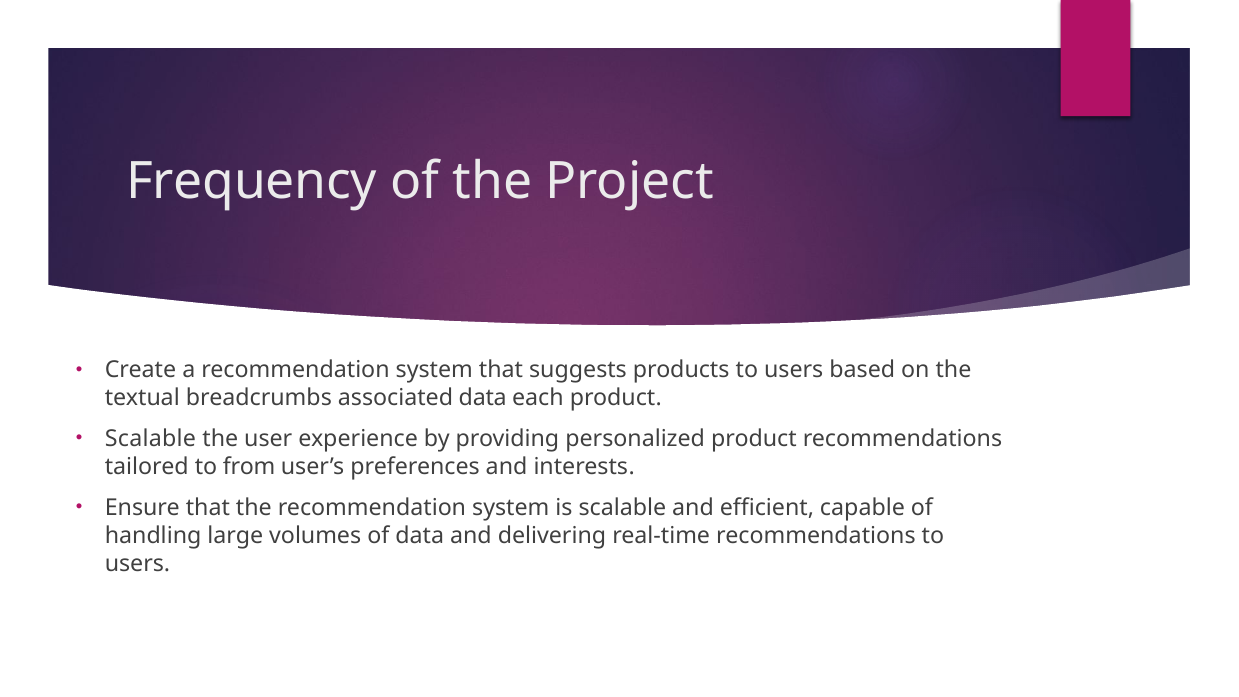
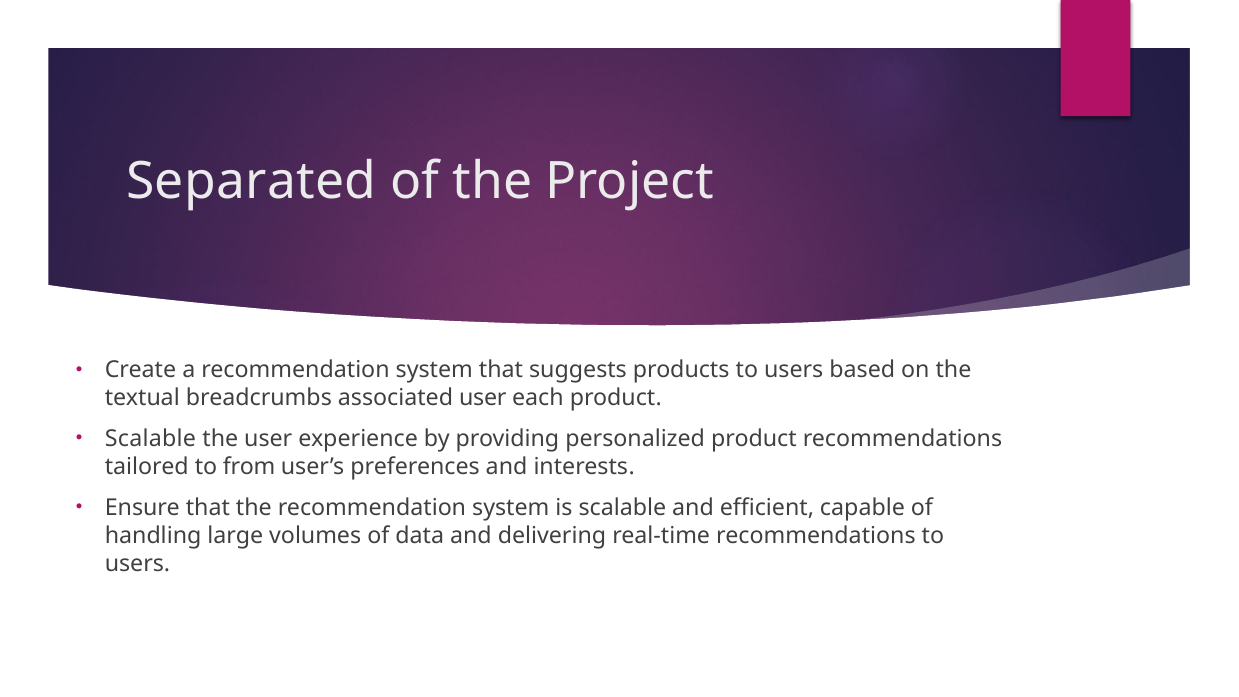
Frequency: Frequency -> Separated (251, 181)
associated data: data -> user (483, 398)
